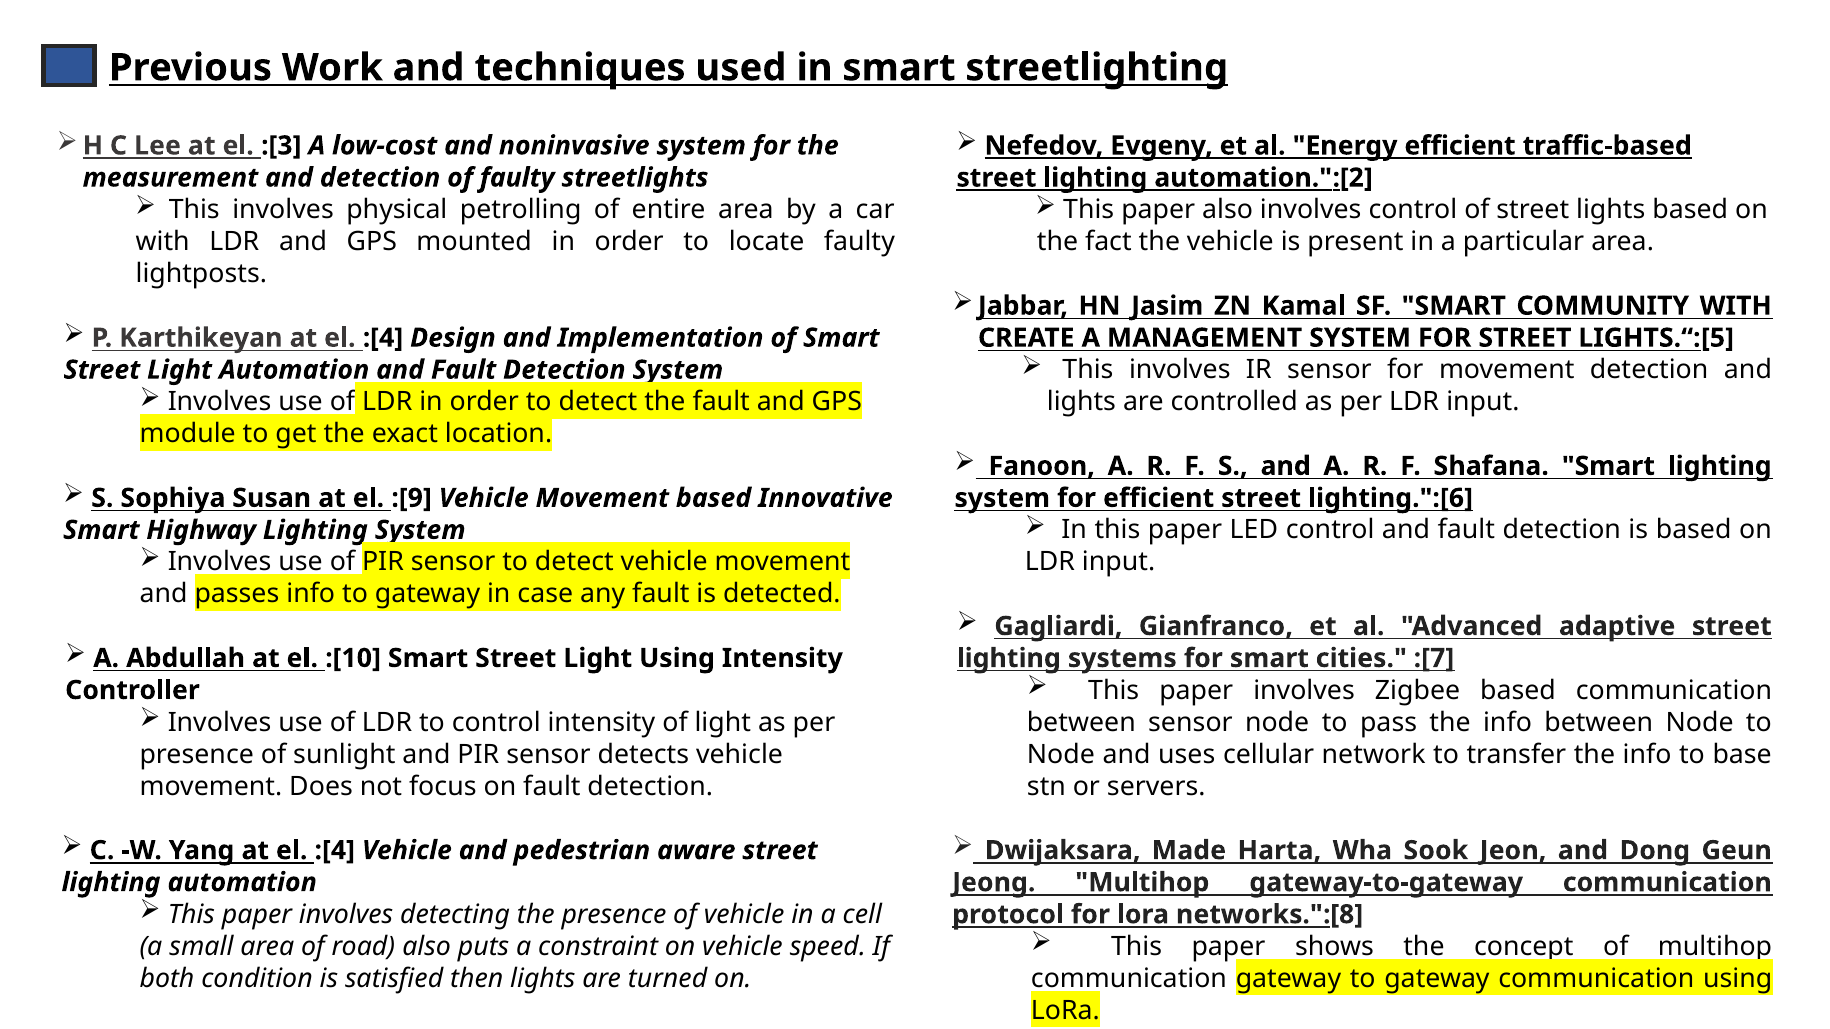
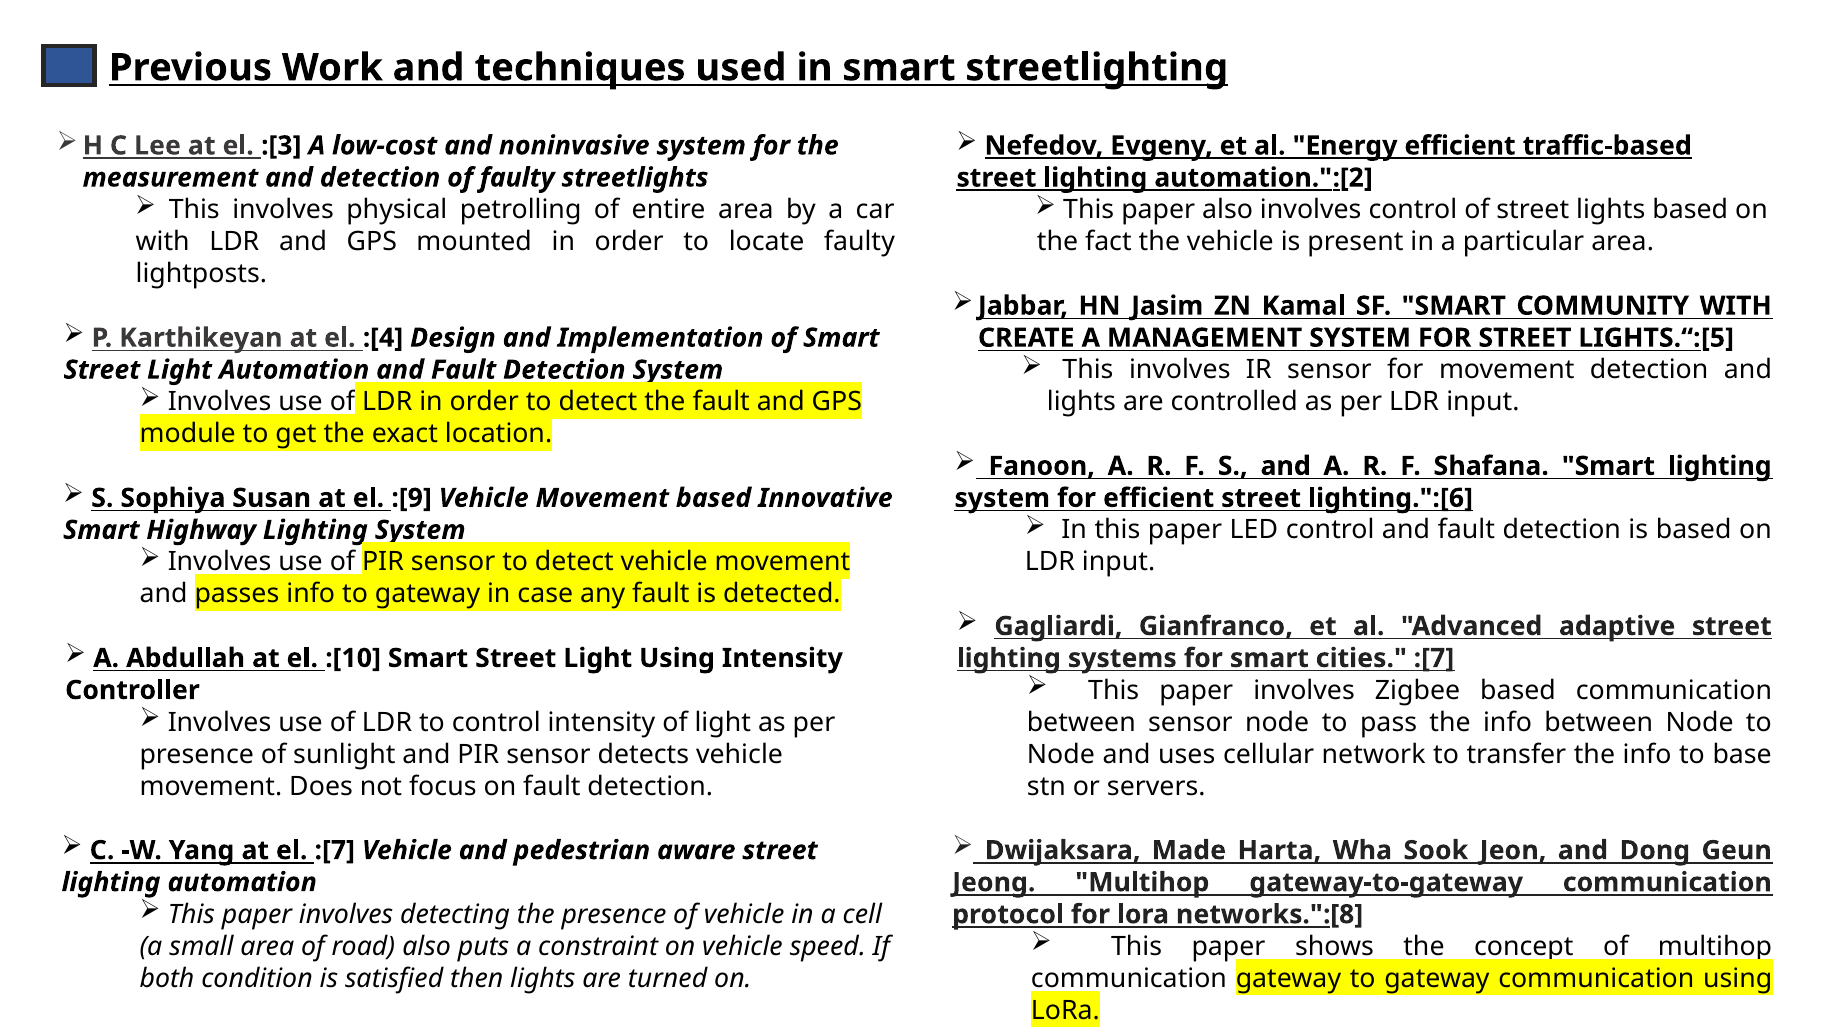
Yang at el :[4: :[4 -> :[7 (335, 851)
